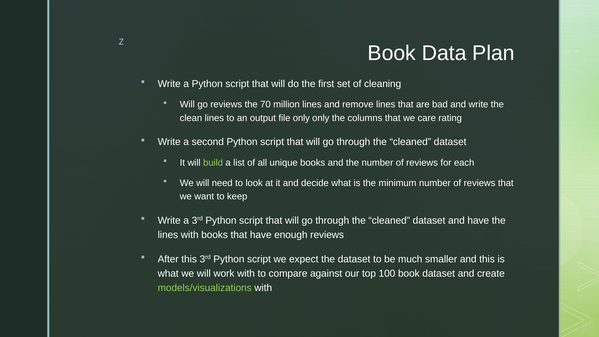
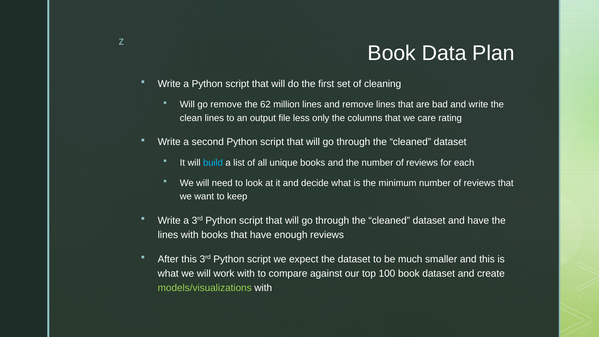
go reviews: reviews -> remove (226, 104)
70: 70 -> 62 (265, 104)
file only: only -> less (301, 118)
build colour: light green -> light blue (213, 163)
